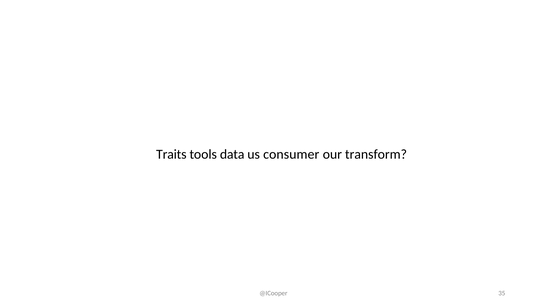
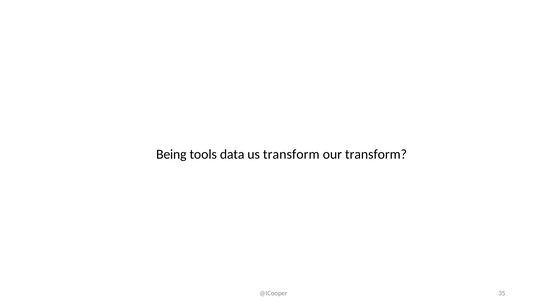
Traits: Traits -> Being (171, 155)
us consumer: consumer -> transform (291, 155)
